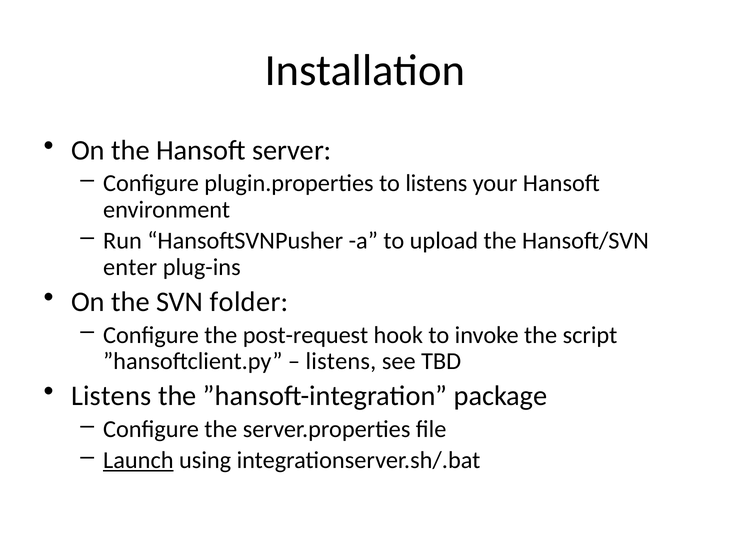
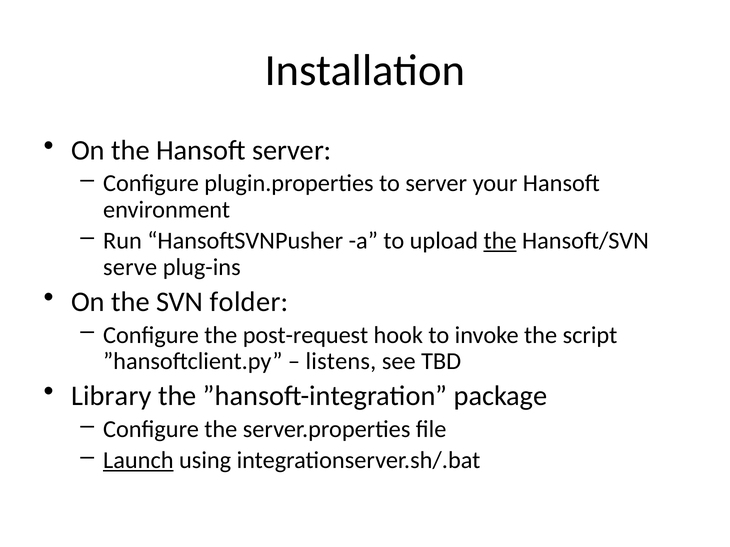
to listens: listens -> server (436, 183)
the underline: none -> present (500, 241)
enter: enter -> serve (130, 267)
Listens: Listens -> Library (111, 396)
